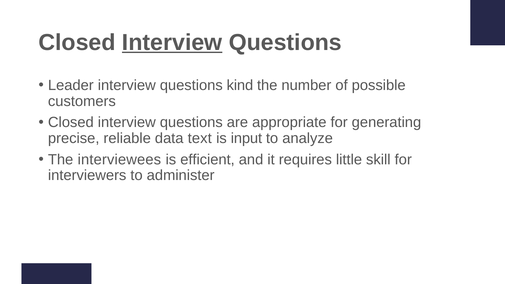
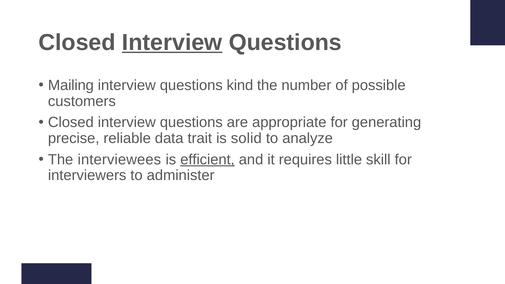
Leader: Leader -> Mailing (71, 85)
text: text -> trait (200, 138)
input: input -> solid (246, 138)
efficient underline: none -> present (208, 160)
